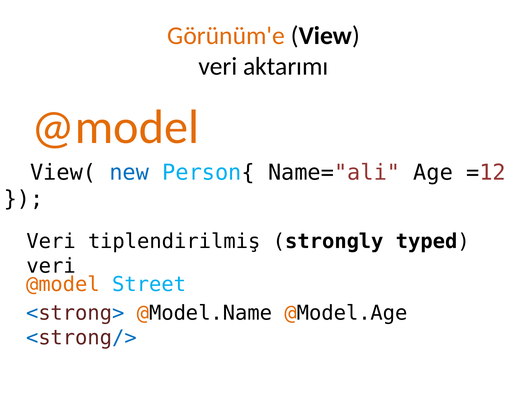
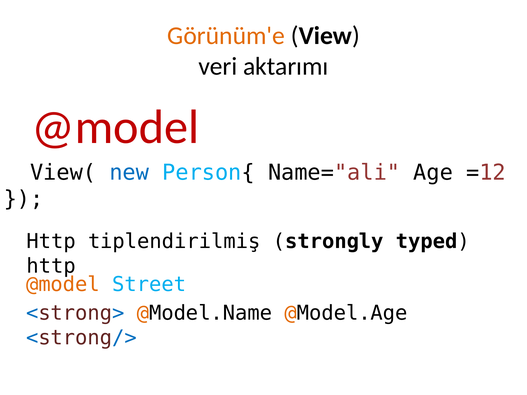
@model colour: orange -> red (115, 127)
Veri: Veri -> Http (51, 242)
veri: veri -> http (51, 266)
